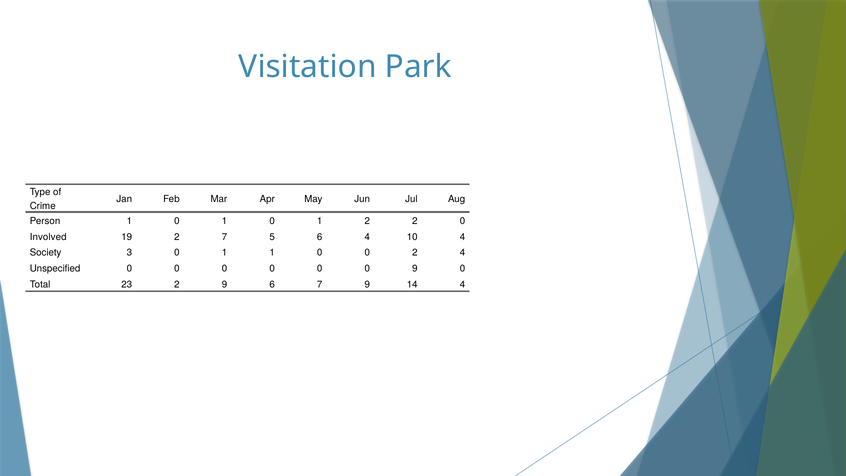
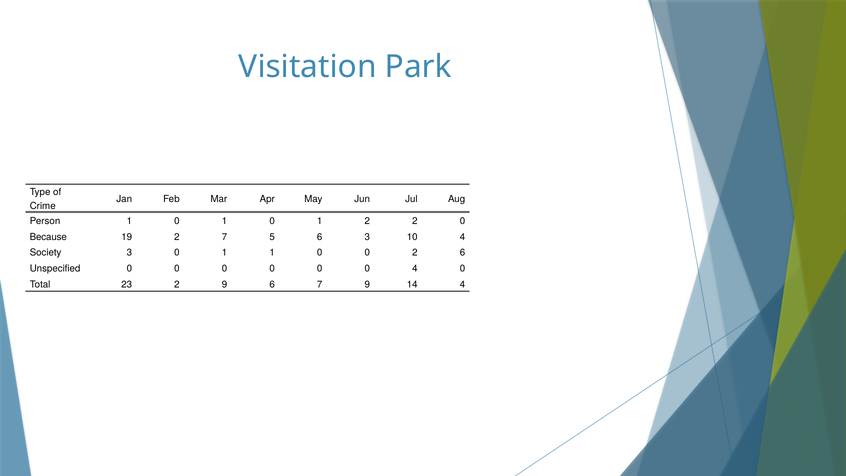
Involved: Involved -> Because (48, 237)
6 4: 4 -> 3 (367, 237)
2 4: 4 -> 6 (462, 253)
0 9: 9 -> 4 (415, 269)
